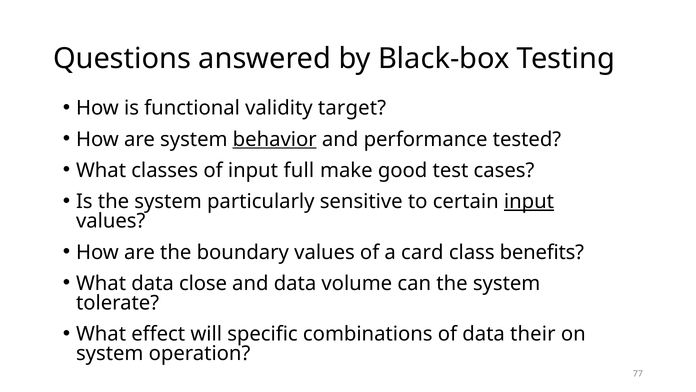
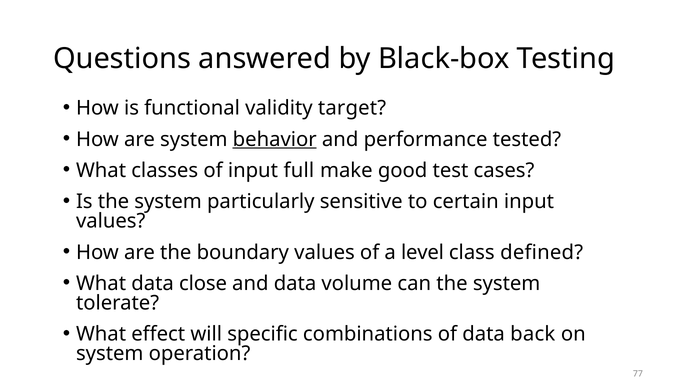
input underline: present -> none (529, 201)
card: card -> level (422, 252)
benefits: benefits -> defined (542, 252)
their: their -> back (533, 334)
